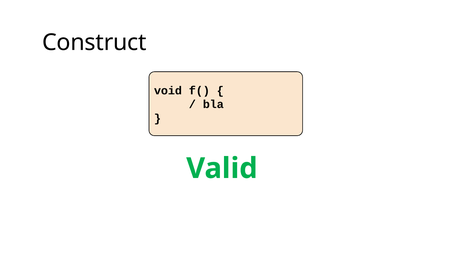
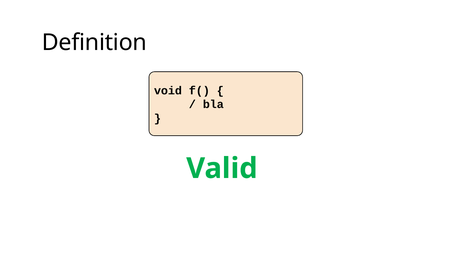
Construct: Construct -> Definition (94, 43)
